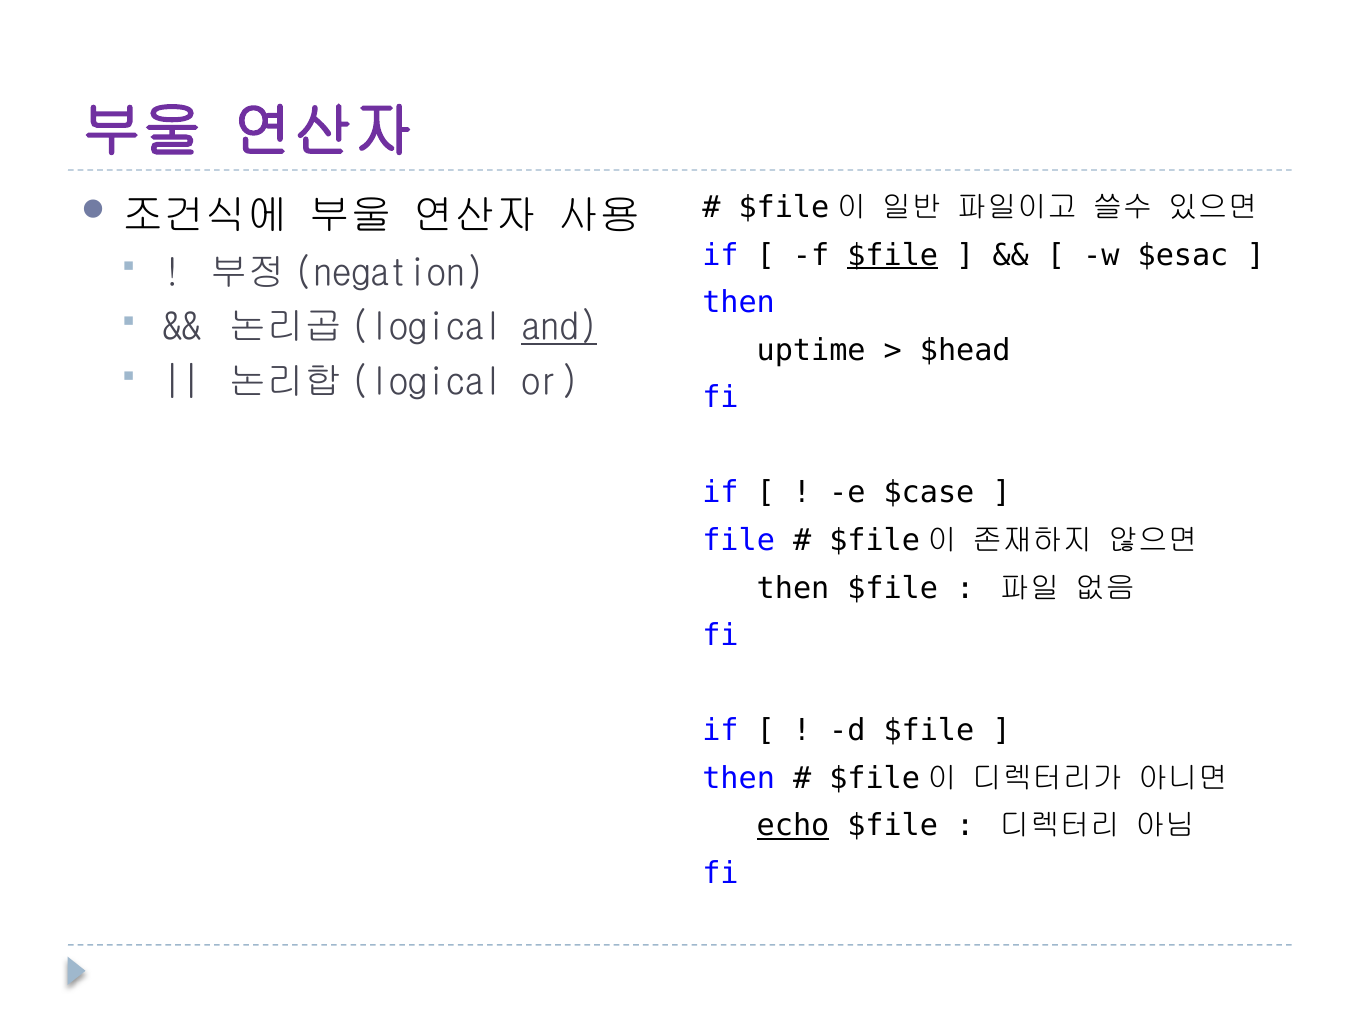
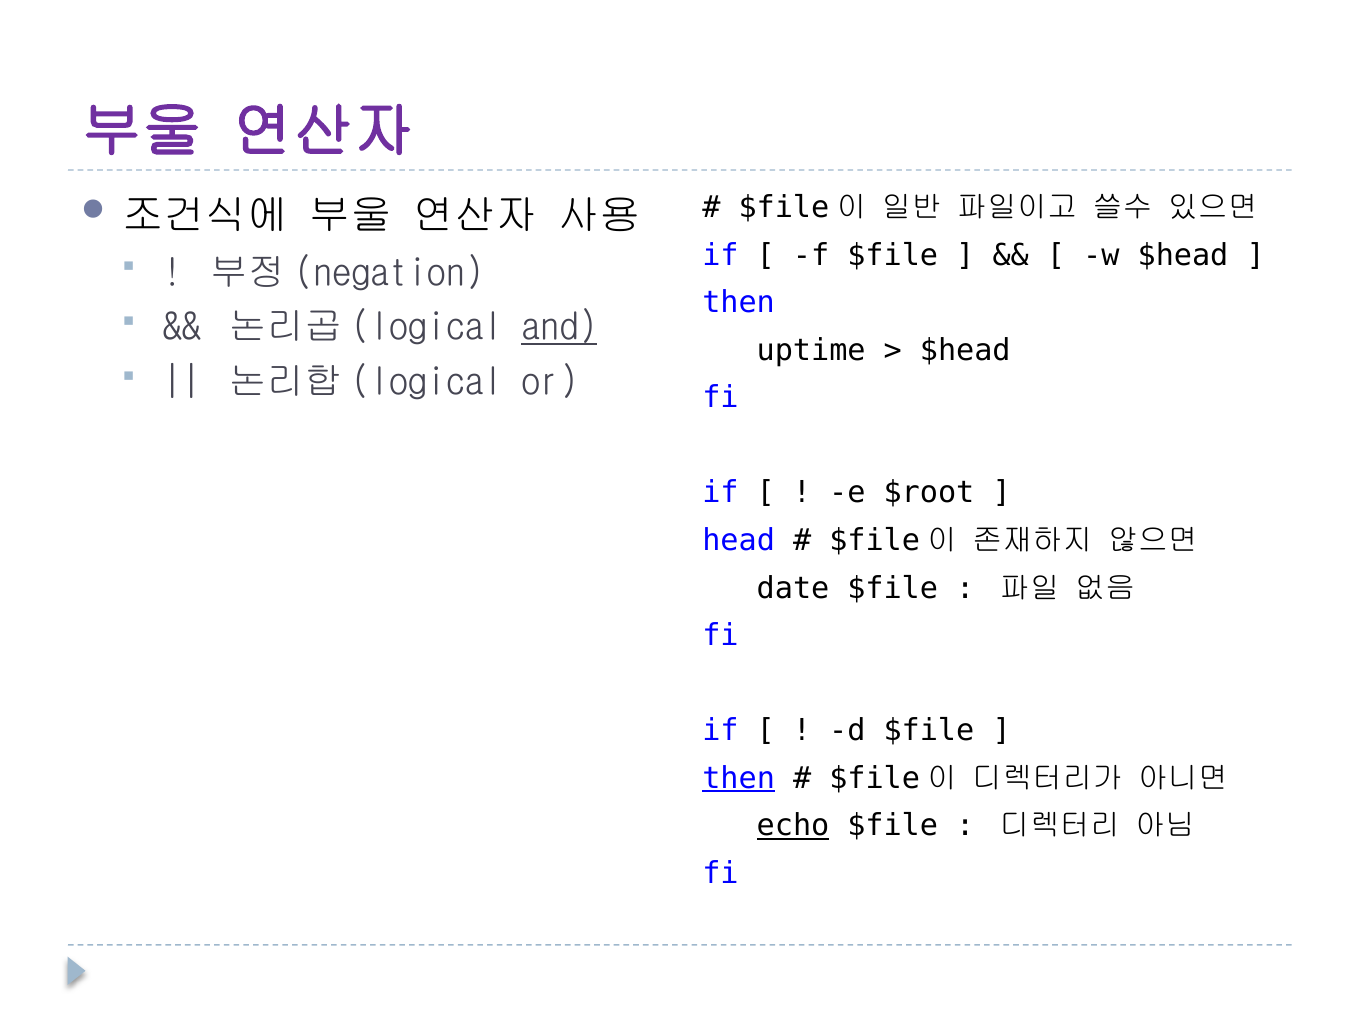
$file underline: present -> none (893, 255)
w $esac: $esac -> $head (1183, 255)
$case: $case -> $root (929, 493)
file: file -> head (739, 541)
then: then -> date (793, 588)
then underline: none -> present (739, 778)
